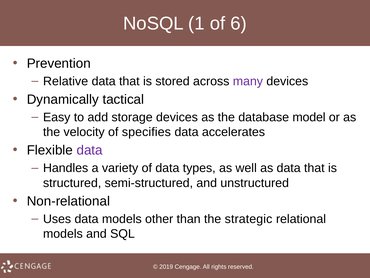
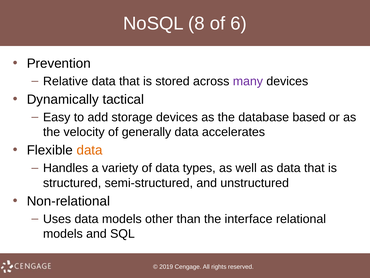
1: 1 -> 8 (196, 23)
model: model -> based (309, 117)
specifies: specifies -> generally (146, 132)
data colour: purple -> orange (90, 150)
strategic: strategic -> interface (249, 219)
